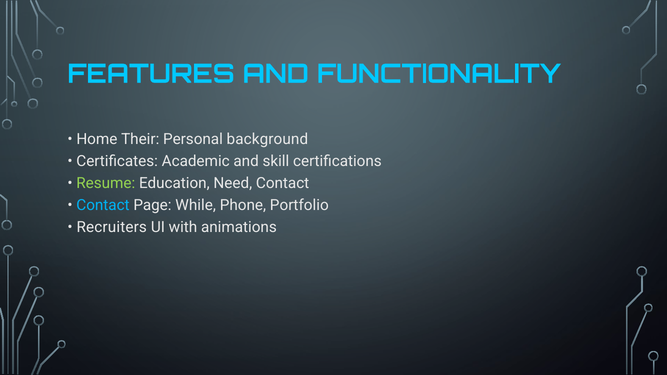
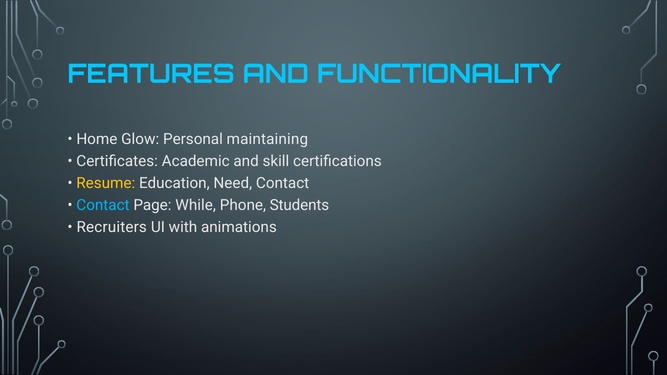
Their: Their -> Glow (140, 139)
background: background -> maintaining (267, 139)
Resume colour: light green -> yellow (106, 183)
Portfolio: Portfolio -> Students (299, 205)
